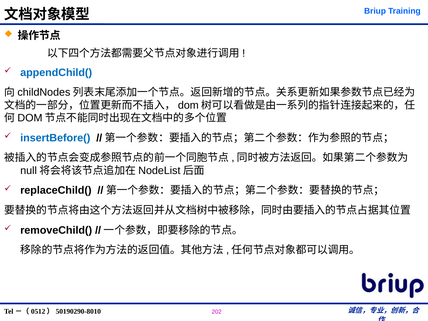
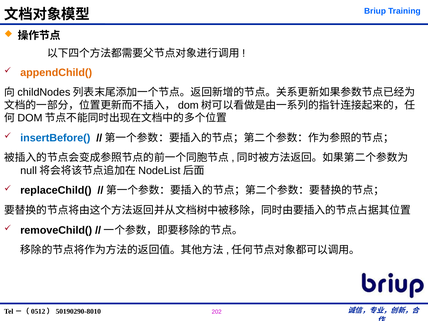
appendChild( colour: blue -> orange (56, 73)
